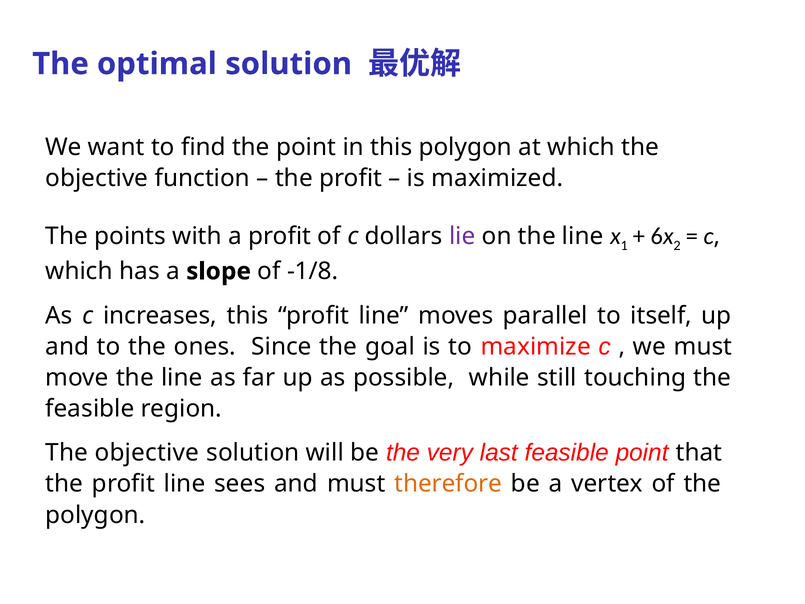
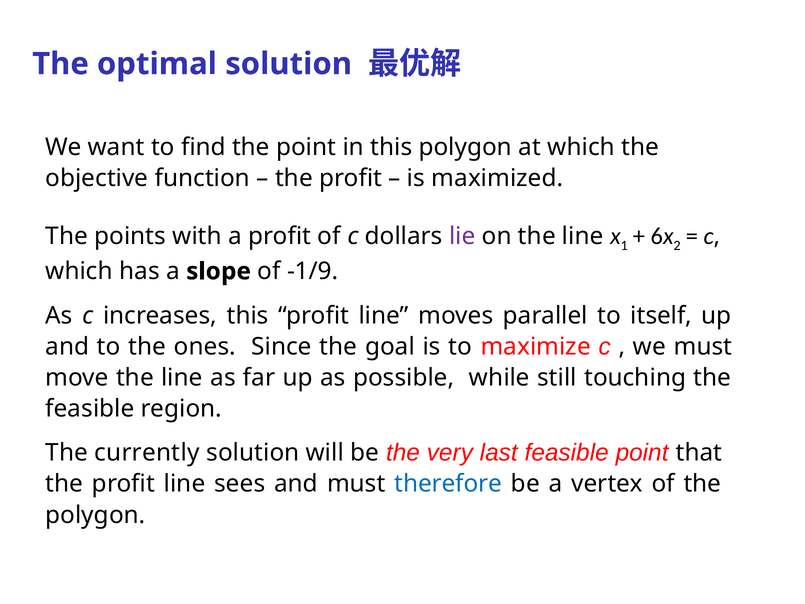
-1/8: -1/8 -> -1/9 (313, 271)
objective: objective -> currently (147, 453)
therefore colour: orange -> blue (448, 484)
